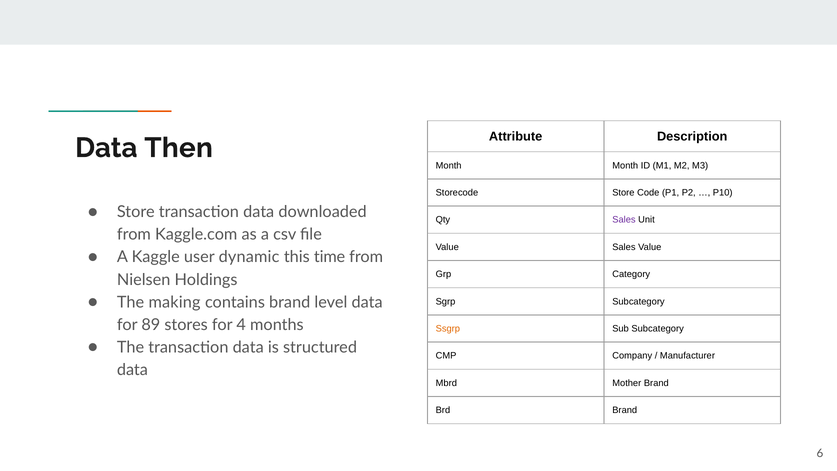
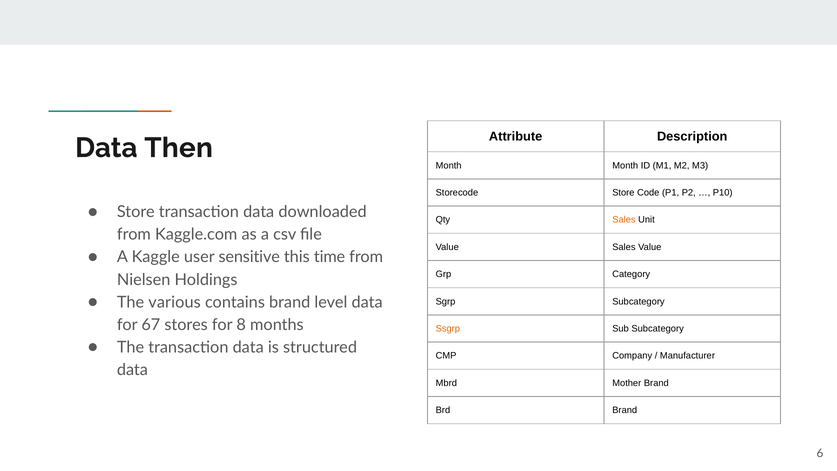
Sales colour: purple -> orange (624, 220)
dynamic: dynamic -> sensitive (249, 257)
making: making -> various (175, 302)
89: 89 -> 67 (151, 325)
4: 4 -> 8 (241, 325)
